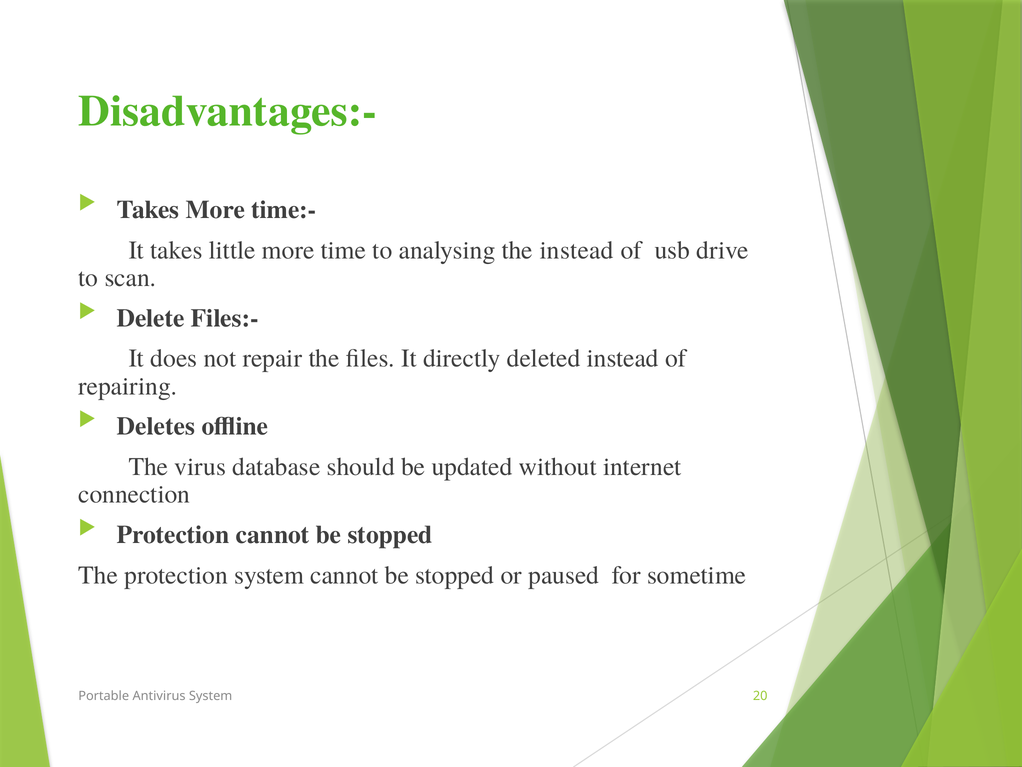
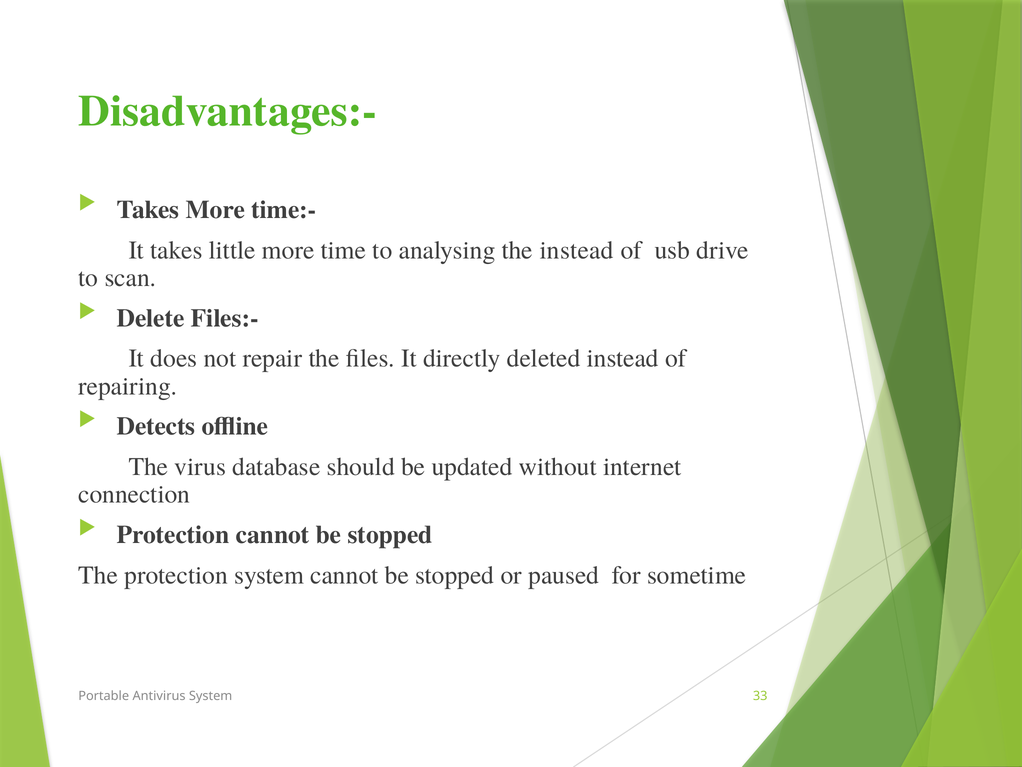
Deletes: Deletes -> Detects (156, 426)
20: 20 -> 33 (760, 695)
